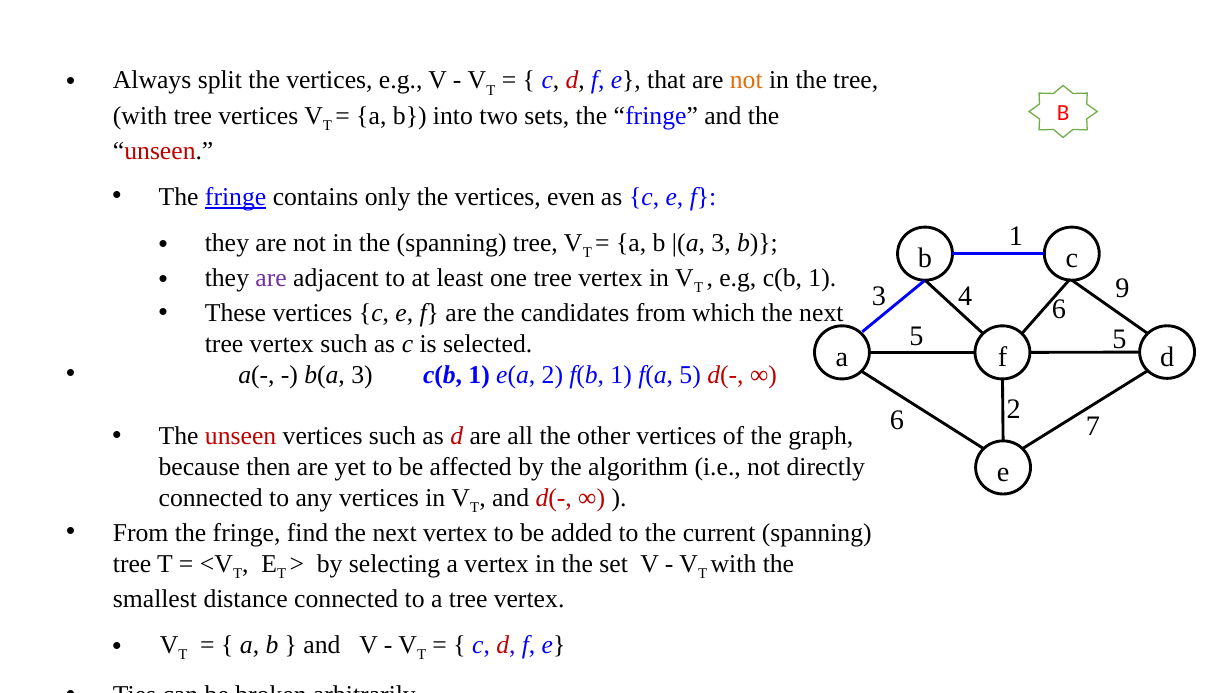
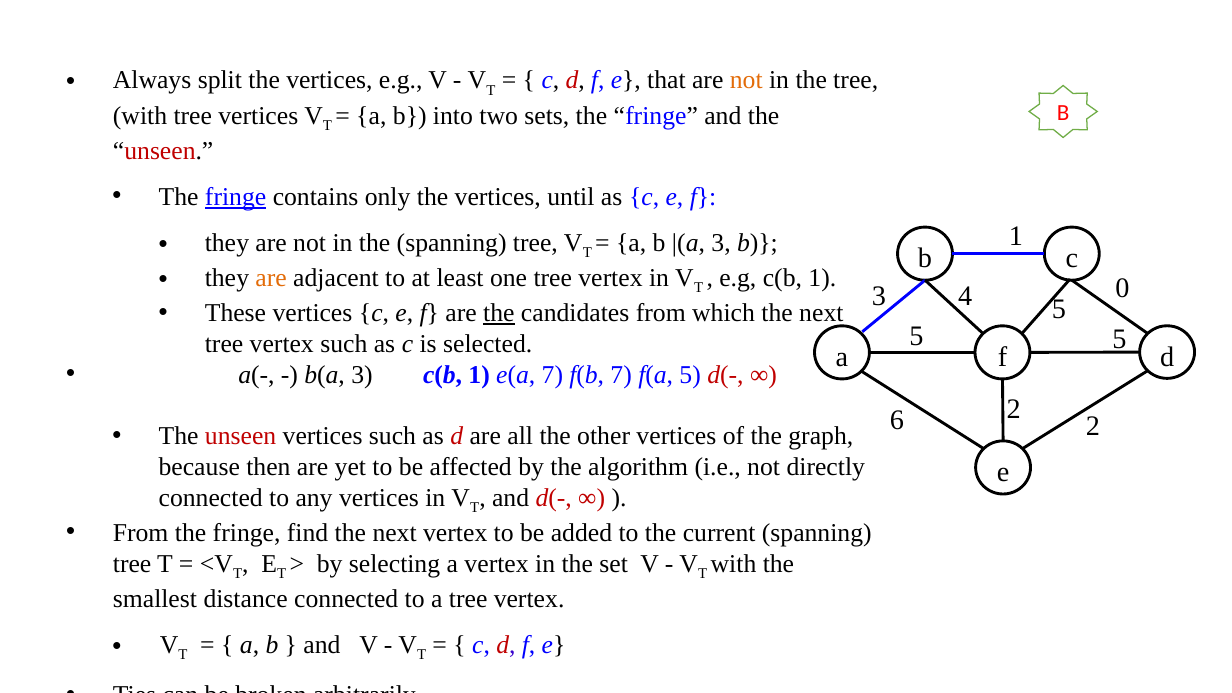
even: even -> until (571, 197)
are colour: purple -> orange (271, 278)
9: 9 -> 0 (1122, 289)
4 6: 6 -> 5 (1059, 309)
the underline: none -> present (499, 313)
e(a 2: 2 -> 7 (552, 375)
f(b 1: 1 -> 7 (621, 375)
6 7: 7 -> 2 (1093, 426)
